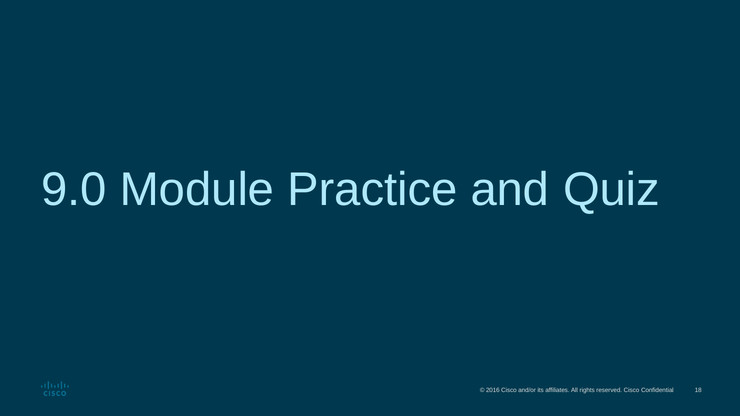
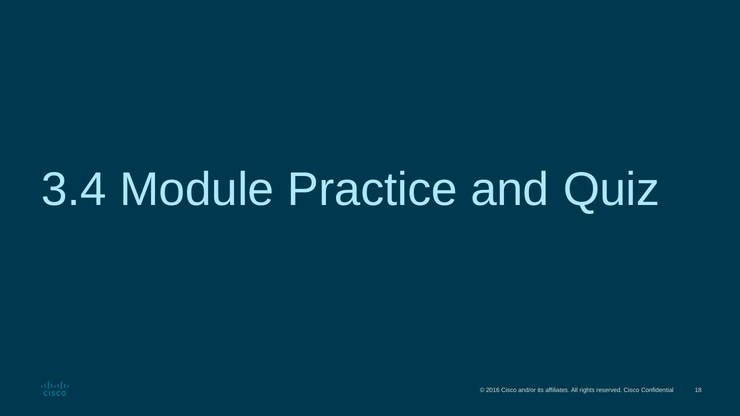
9.0: 9.0 -> 3.4 (74, 190)
